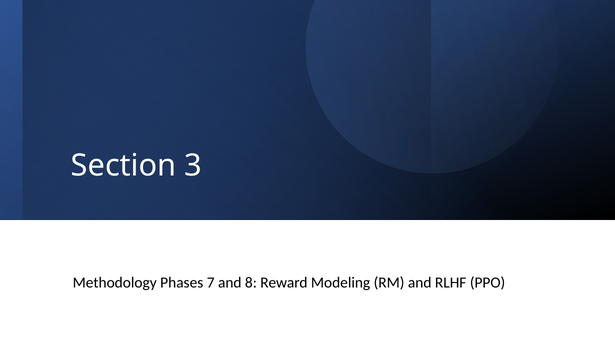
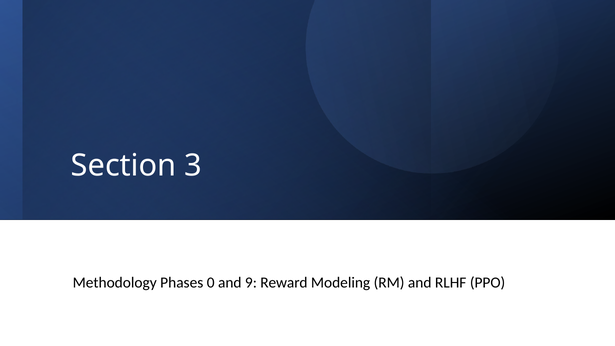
7: 7 -> 0 (211, 282)
8: 8 -> 9 (251, 282)
